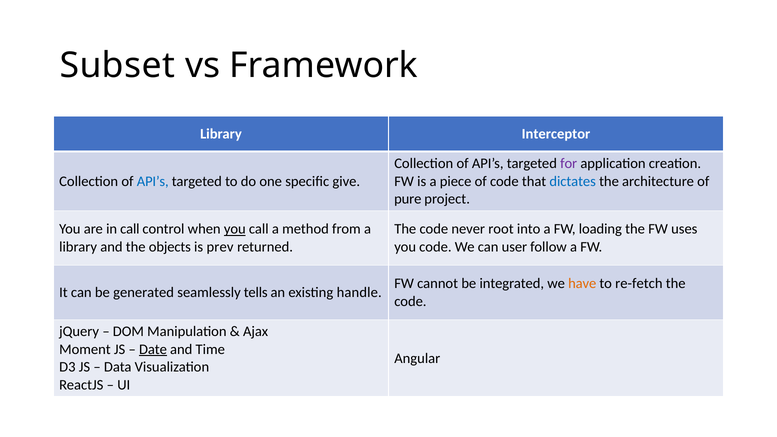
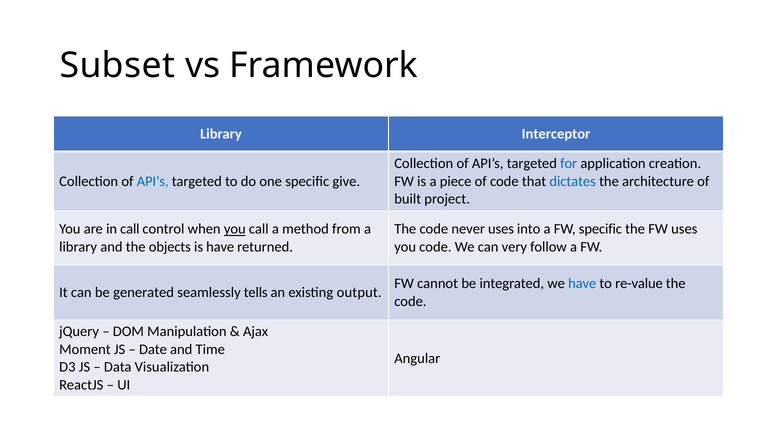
for colour: purple -> blue (569, 163)
pure: pure -> built (408, 199)
never root: root -> uses (501, 229)
FW loading: loading -> specific (600, 229)
is prev: prev -> have (220, 247)
user: user -> very (514, 247)
have colour: orange -> blue (582, 284)
re-fetch: re-fetch -> re-value (639, 284)
handle: handle -> output (359, 293)
Date underline: present -> none (153, 349)
